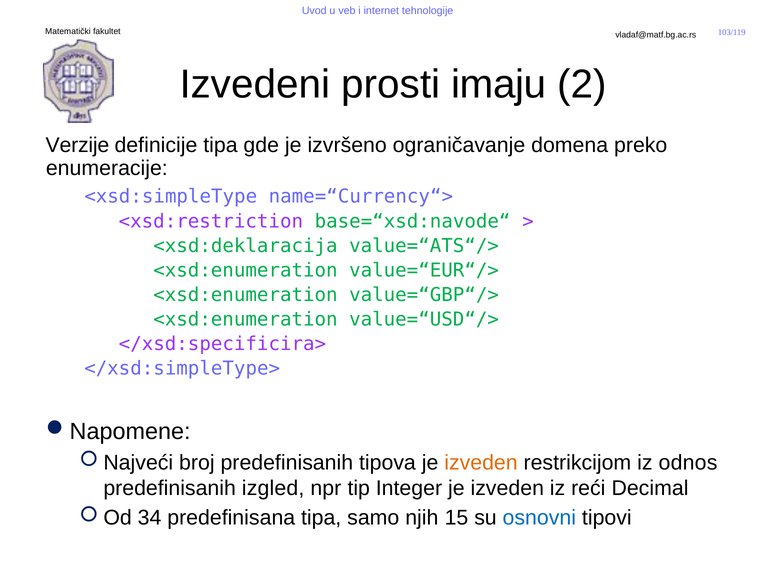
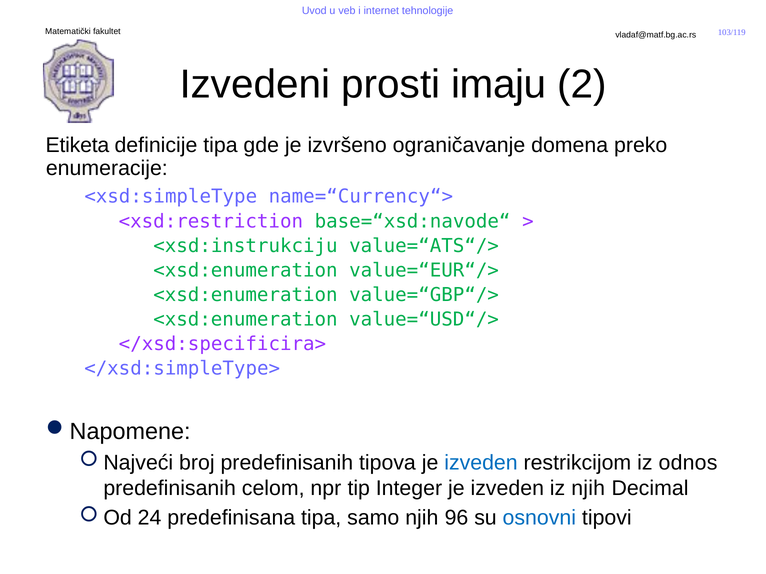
Verzije: Verzije -> Etiketa (77, 146)
<xsd:deklaracija: <xsd:deklaracija -> <xsd:instrukciju (245, 246)
izveden colour: orange -> blue (481, 463)
izgled: izgled -> celom (273, 489)
iz reći: reći -> njih (588, 489)
34: 34 -> 24 (150, 518)
15: 15 -> 96 (456, 518)
